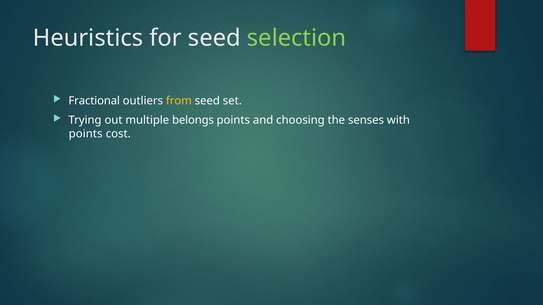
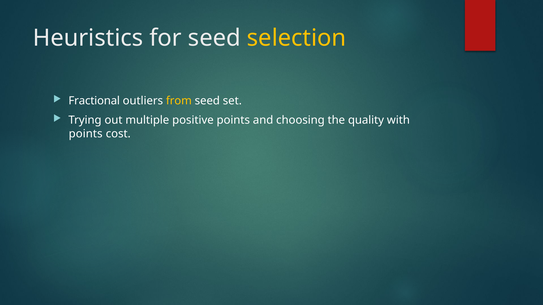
selection colour: light green -> yellow (297, 38)
belongs: belongs -> positive (193, 120)
senses: senses -> quality (366, 120)
